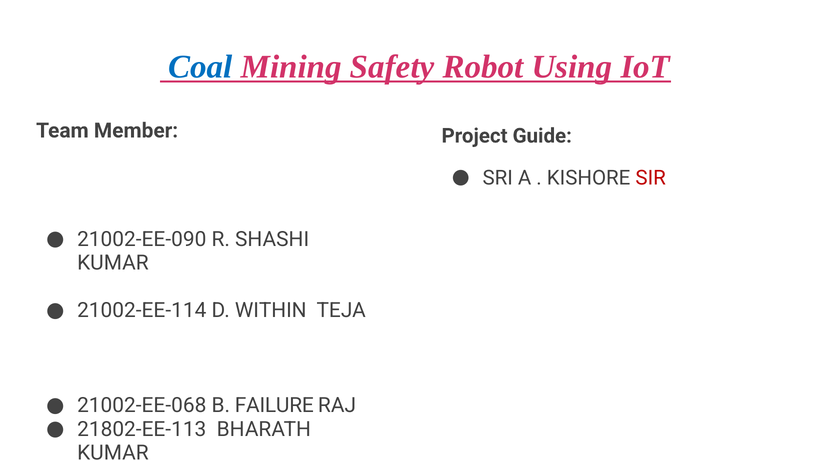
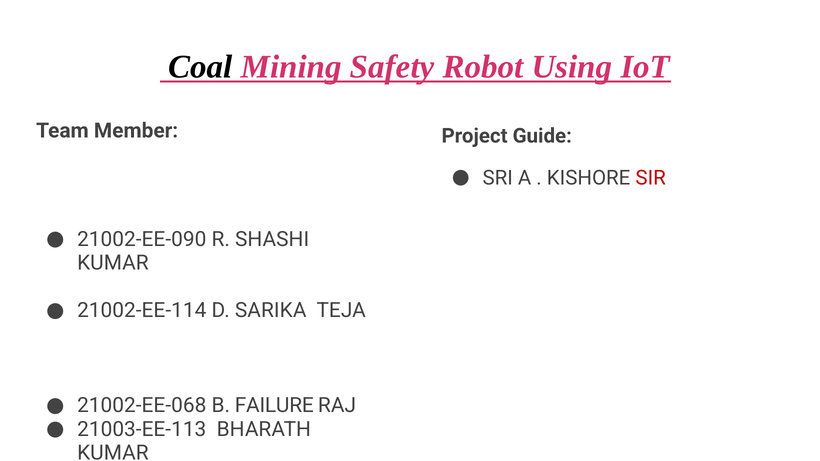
Coal colour: blue -> black (200, 67)
D WITHIN: WITHIN -> SARIKA (271, 311)
21802-EE-113: 21802-EE-113 -> 21003-EE-113 (142, 429)
